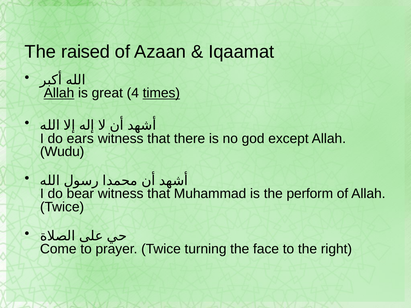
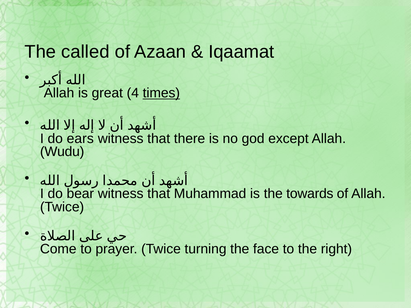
raised: raised -> called (85, 52)
Allah underline: present -> none (59, 93)
perform: perform -> towards (310, 194)
